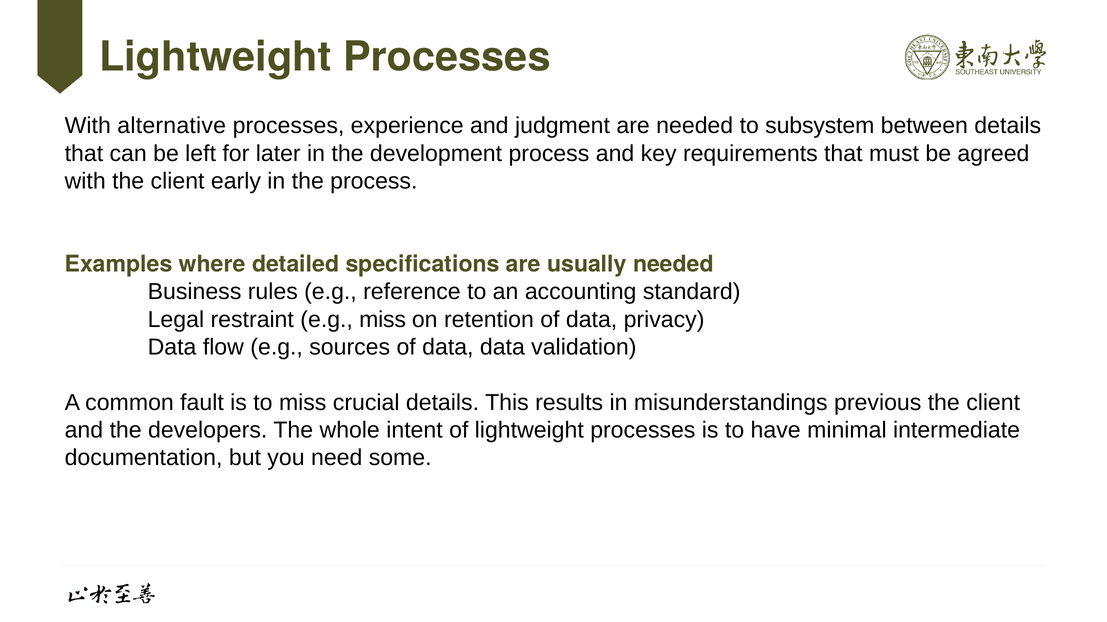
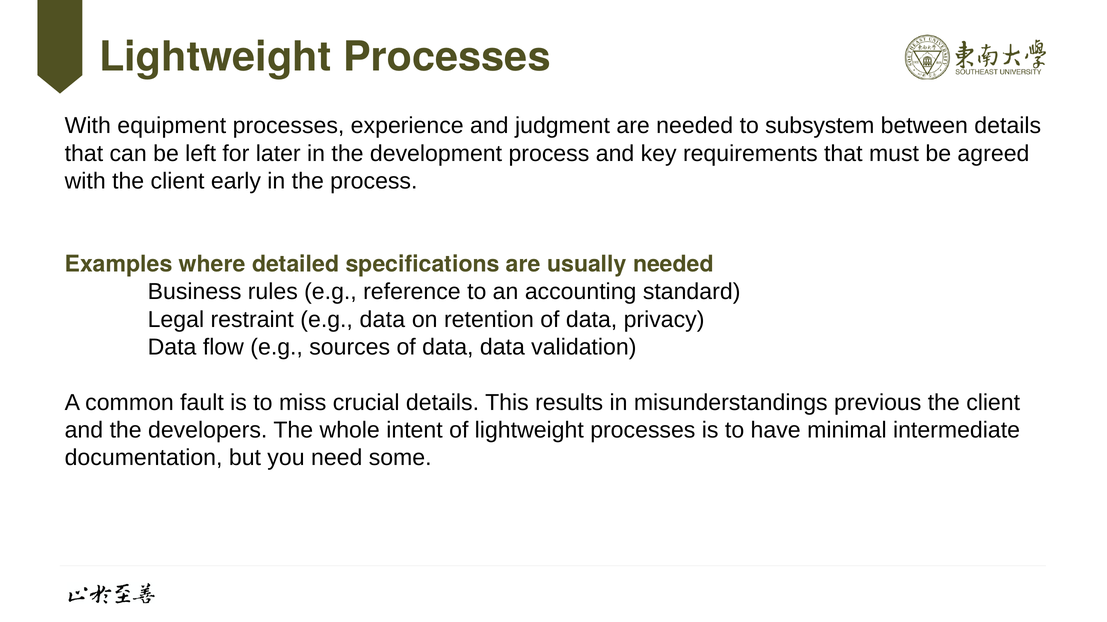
alternative: alternative -> equipment (172, 126)
e.g miss: miss -> data (382, 320)
